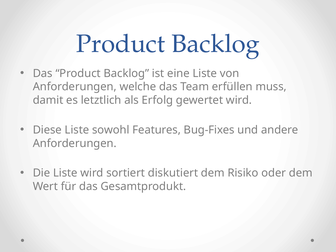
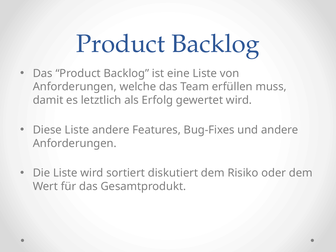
Liste sowohl: sowohl -> andere (111, 130)
